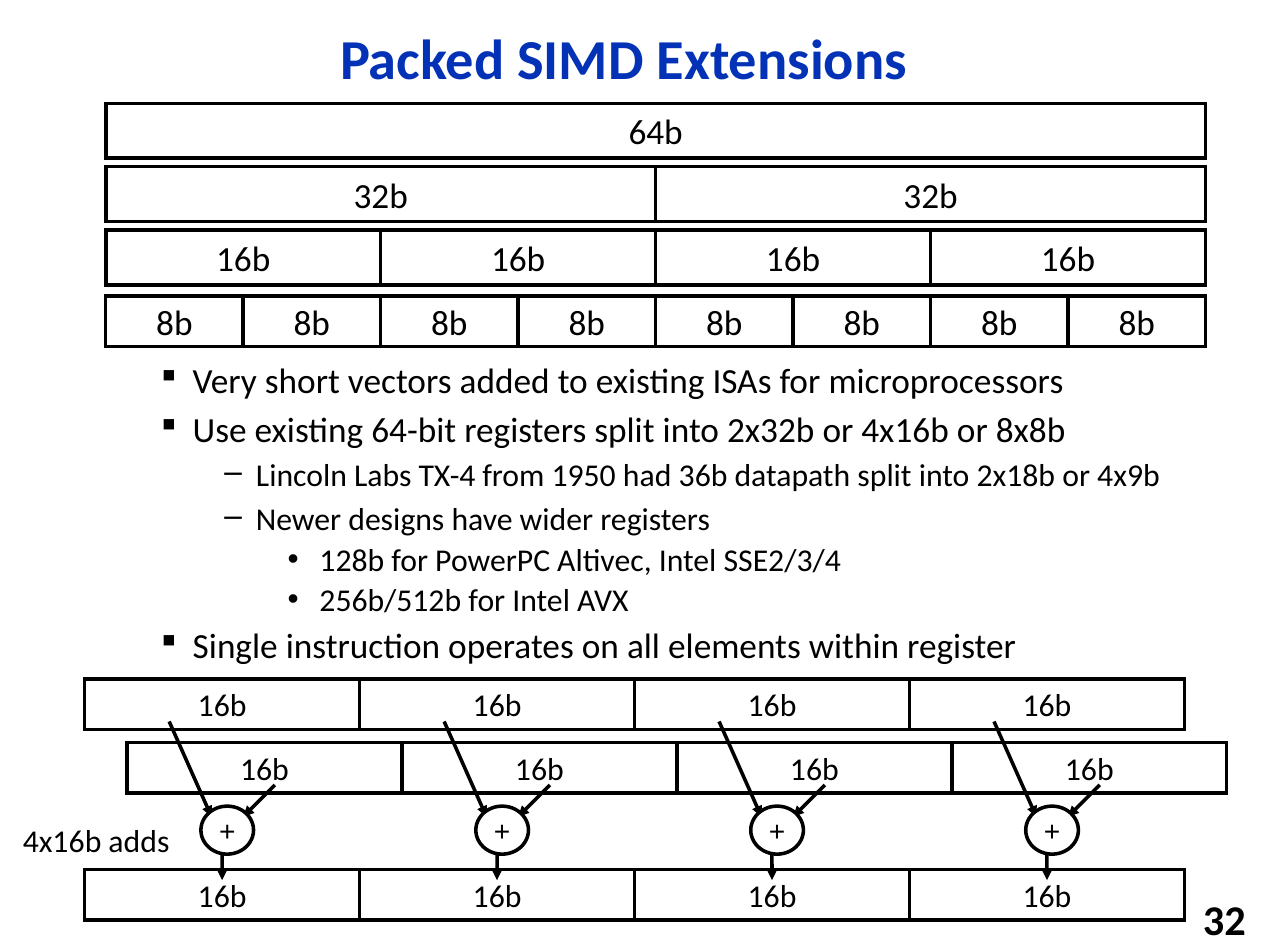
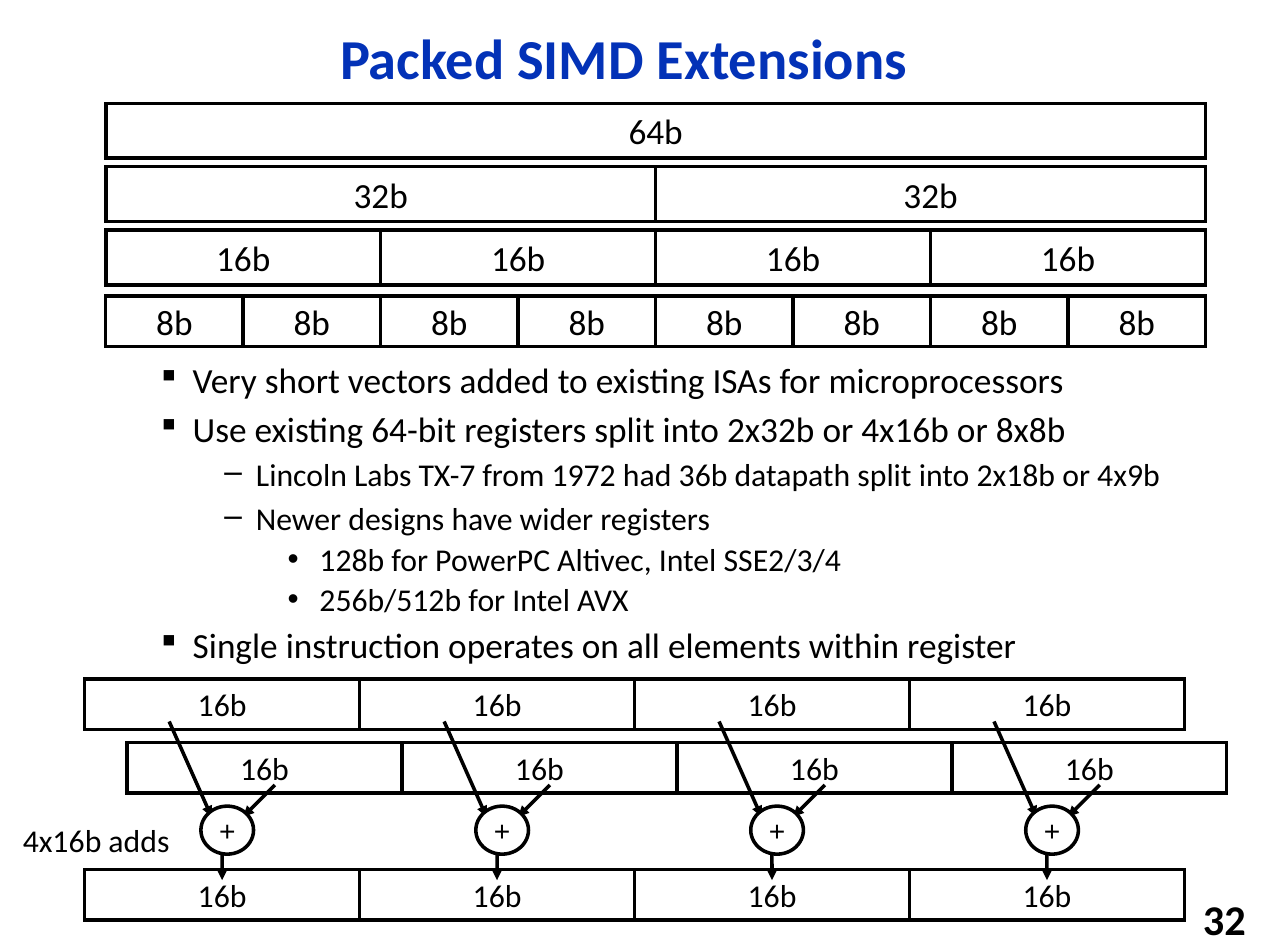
TX-4: TX-4 -> TX-7 (447, 476)
1950: 1950 -> 1972 (584, 476)
